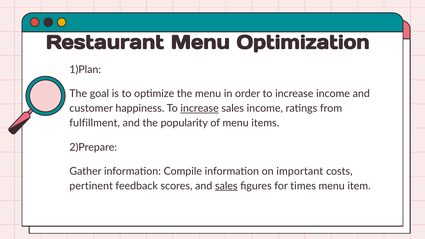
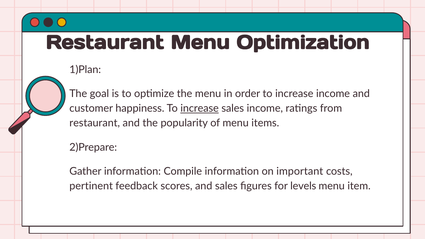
fulfillment: fulfillment -> restaurant (95, 123)
sales underline: present -> none (226, 186)
times: times -> levels (303, 186)
